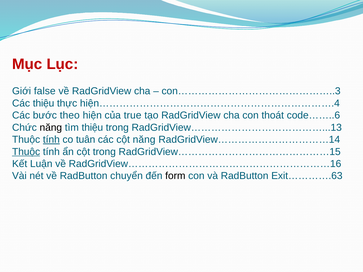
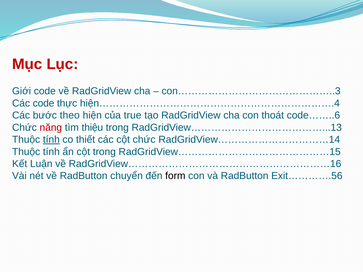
Giới false: false -> code (45, 91)
Các thiệu: thiệu -> code (44, 103)
năng colour: black -> red (51, 128)
tuân: tuân -> thiết (86, 140)
cột năng: năng -> chức (144, 140)
Thuộc underline: present -> none (26, 152)
Exit………….63: Exit………….63 -> Exit………….56 (307, 176)
